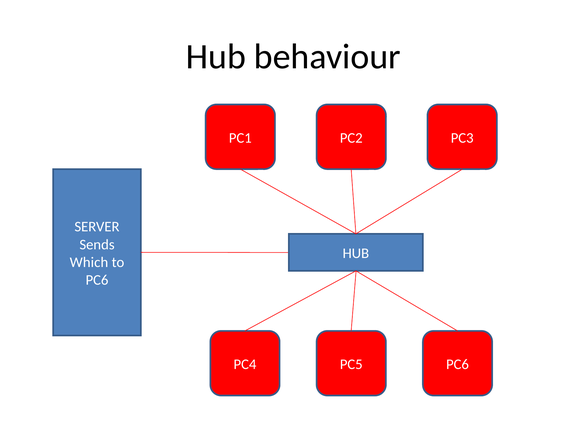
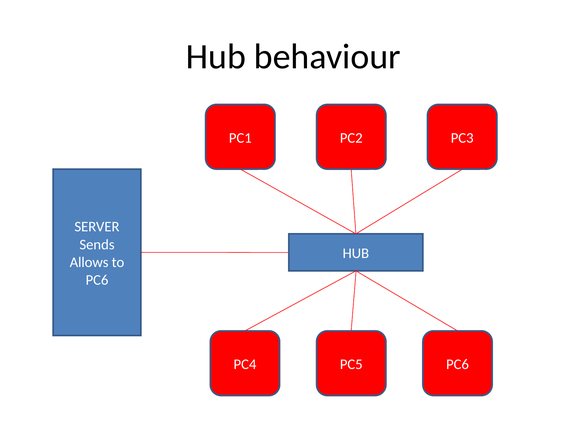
Which: Which -> Allows (89, 262)
